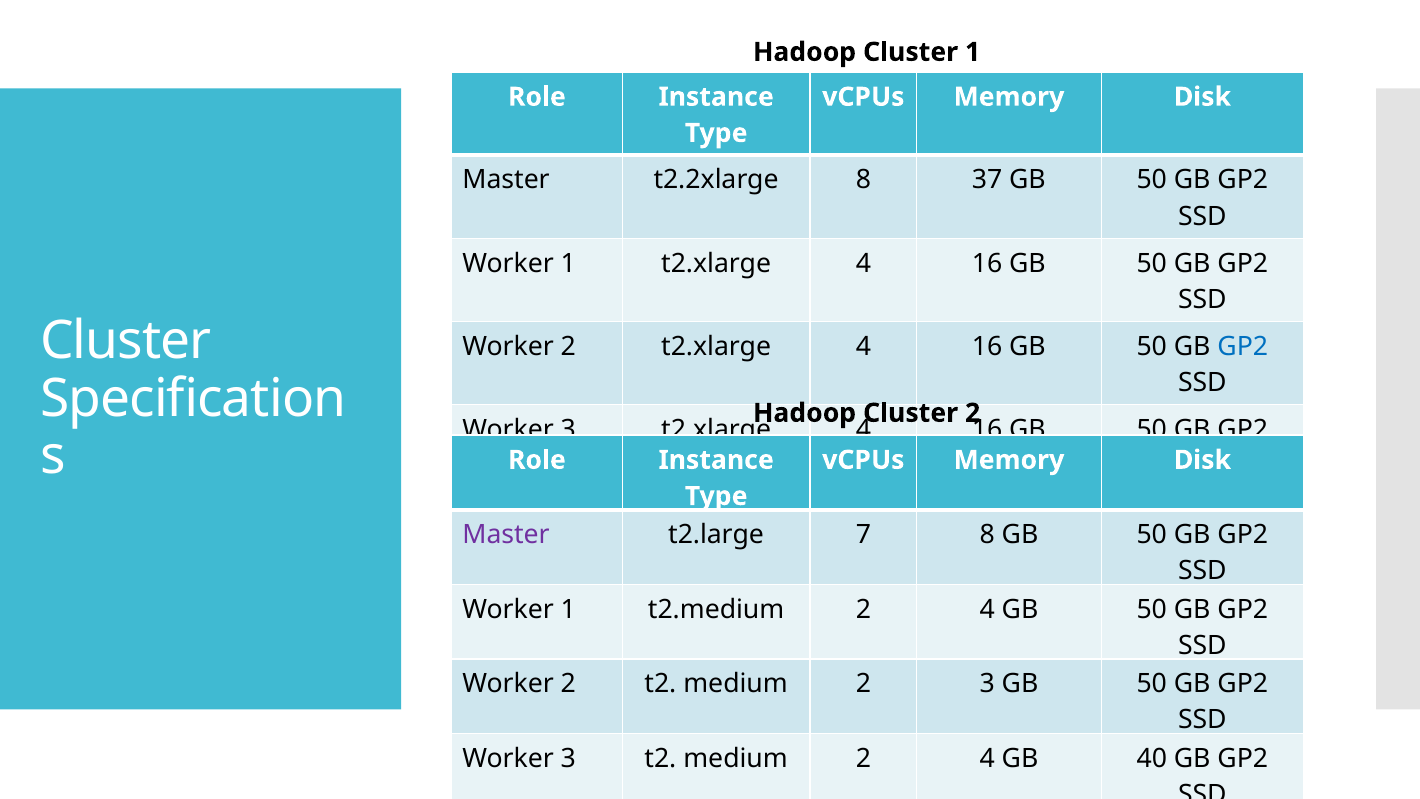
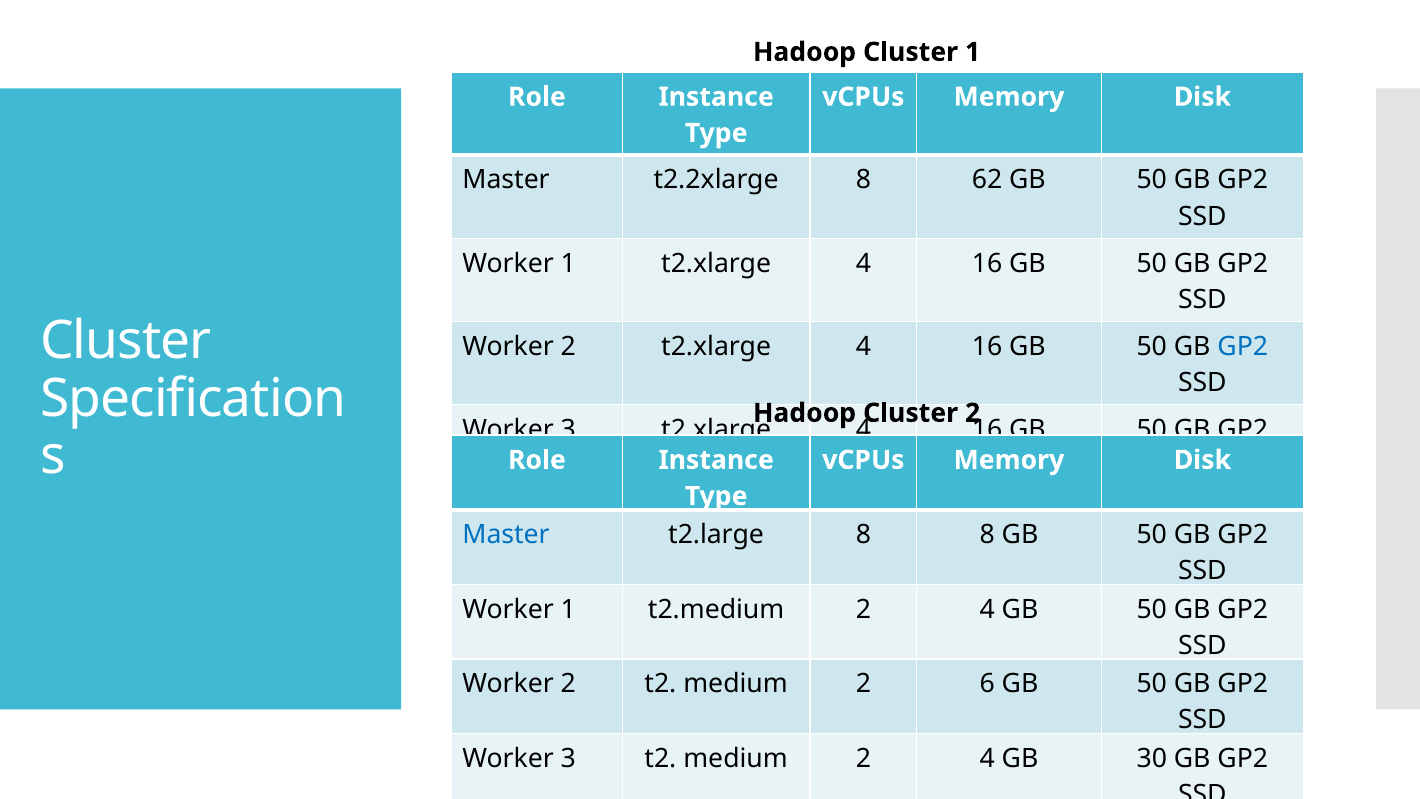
37: 37 -> 62 (987, 180)
Master colour: purple -> blue (506, 534)
t2.large 7: 7 -> 8 (863, 534)
2 3: 3 -> 6 (987, 684)
40: 40 -> 30 (1152, 758)
